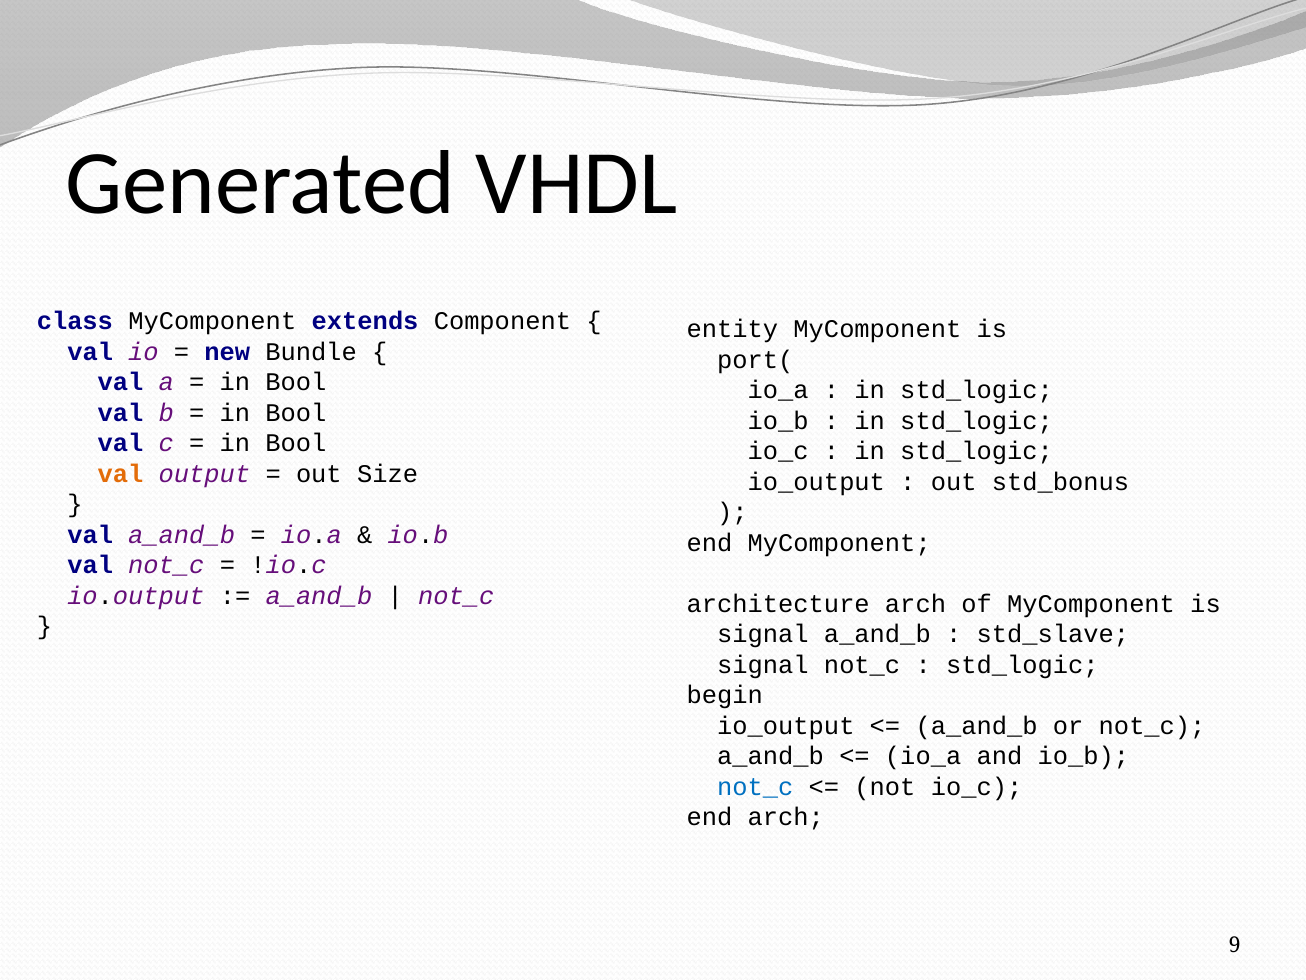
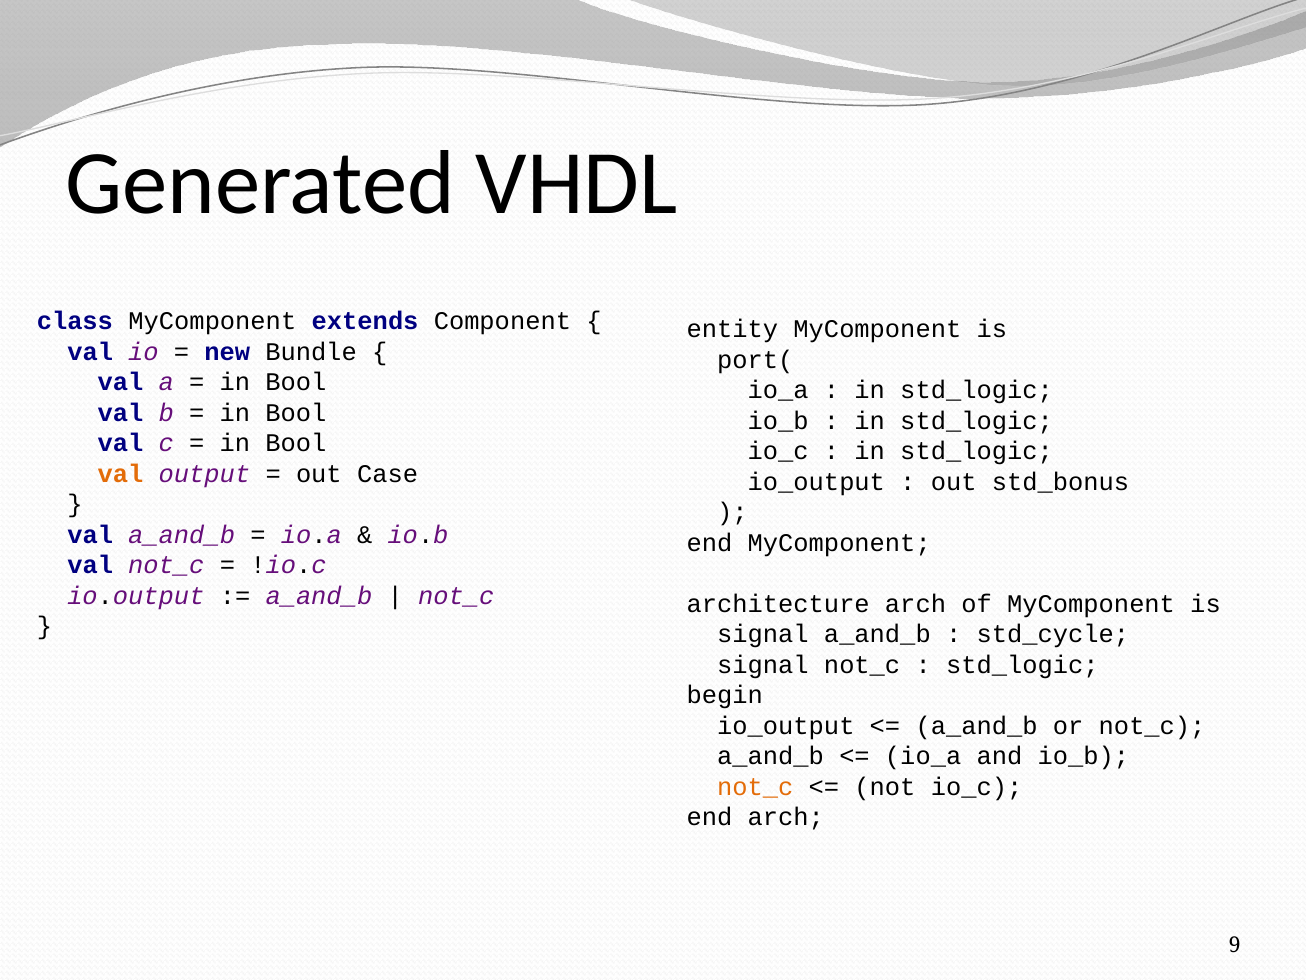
Size: Size -> Case (388, 474)
std_slave: std_slave -> std_cycle (1053, 634)
not_c colour: blue -> orange (755, 786)
